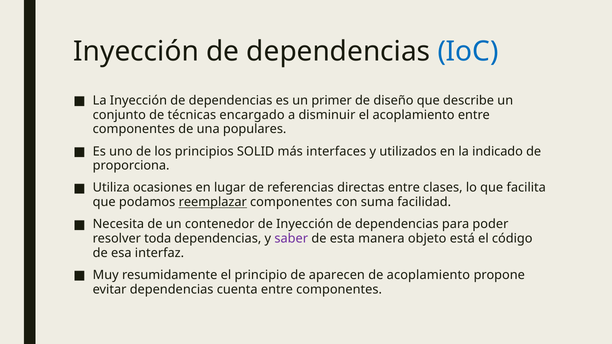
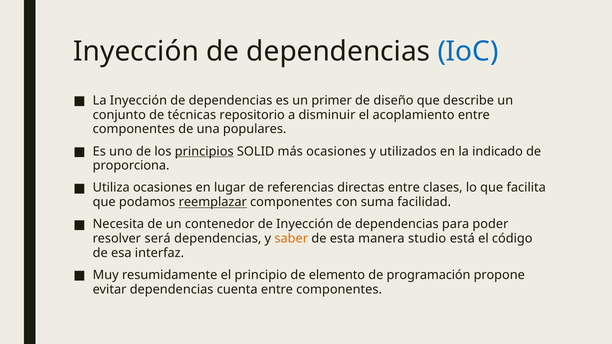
encargado: encargado -> repositorio (252, 115)
principios underline: none -> present (204, 151)
más interfaces: interfaces -> ocasiones (336, 151)
toda: toda -> será (158, 239)
saber colour: purple -> orange (291, 239)
objeto: objeto -> studio (427, 239)
aparecen: aparecen -> elemento (337, 275)
de acoplamiento: acoplamiento -> programación (429, 275)
